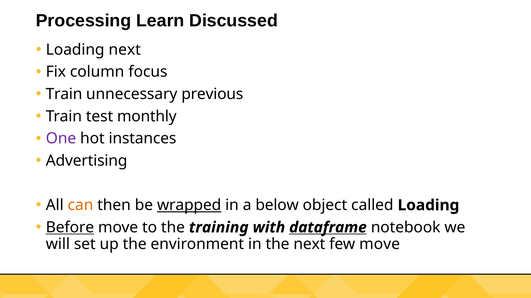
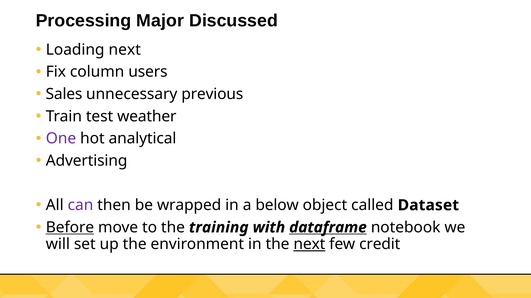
Learn: Learn -> Major (160, 21)
focus: focus -> users (148, 72)
Train: Train -> Sales (64, 94)
monthly: monthly -> weather (147, 117)
instances: instances -> analytical (143, 139)
can colour: orange -> purple (80, 206)
wrapped underline: present -> none (189, 206)
called Loading: Loading -> Dataset (428, 206)
next underline: none -> present (309, 245)
few move: move -> credit (380, 245)
